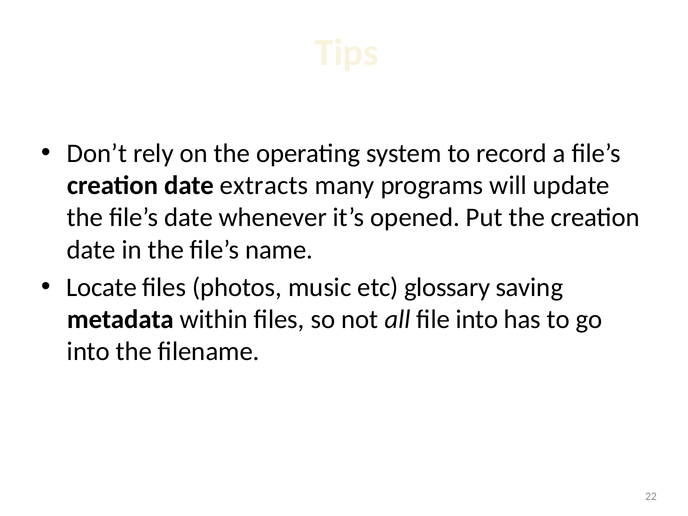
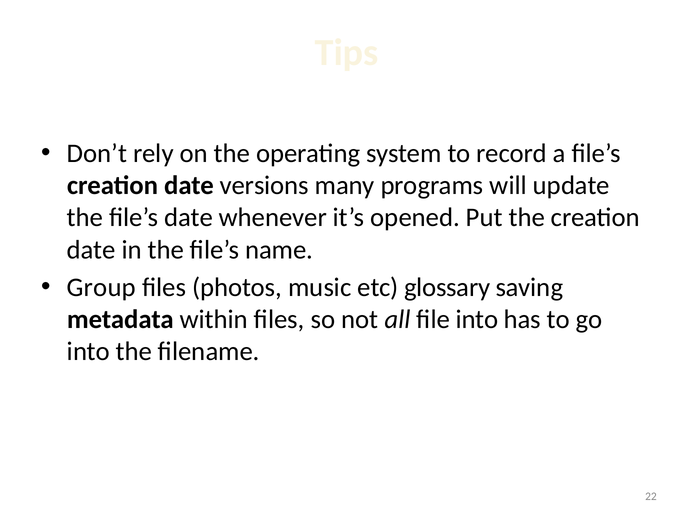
extracts: extracts -> versions (264, 186)
Locate: Locate -> Group (101, 287)
